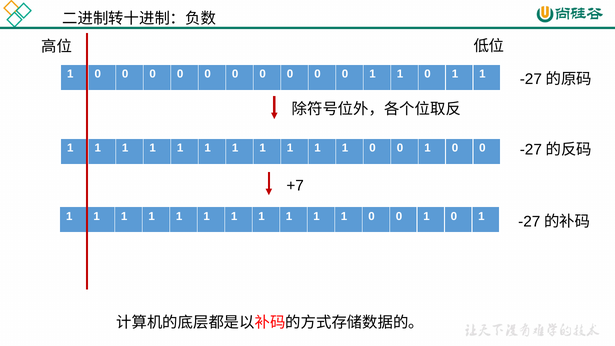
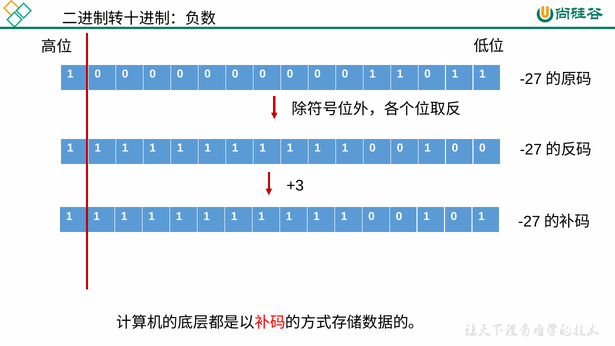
+7: +7 -> +3 (295, 185)
